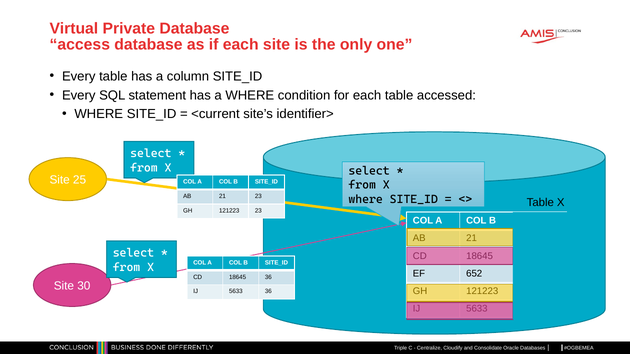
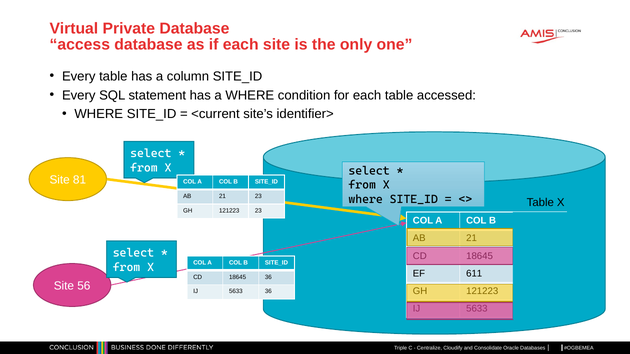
25: 25 -> 81 (80, 180)
652: 652 -> 611 (474, 274)
30: 30 -> 56 (84, 286)
